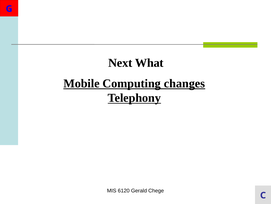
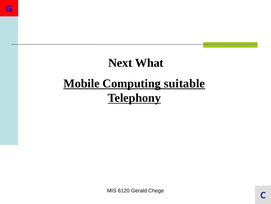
changes: changes -> suitable (184, 83)
